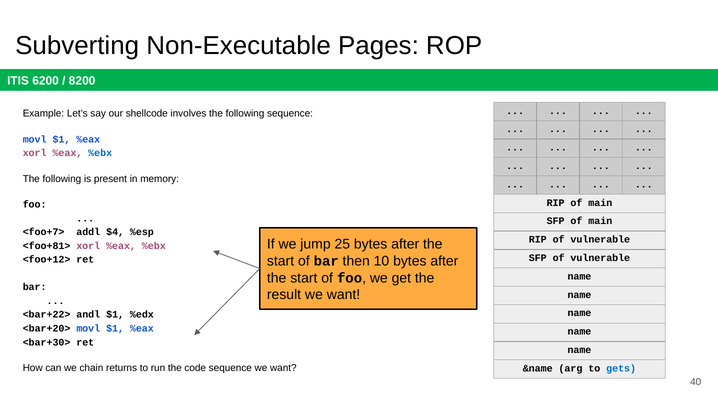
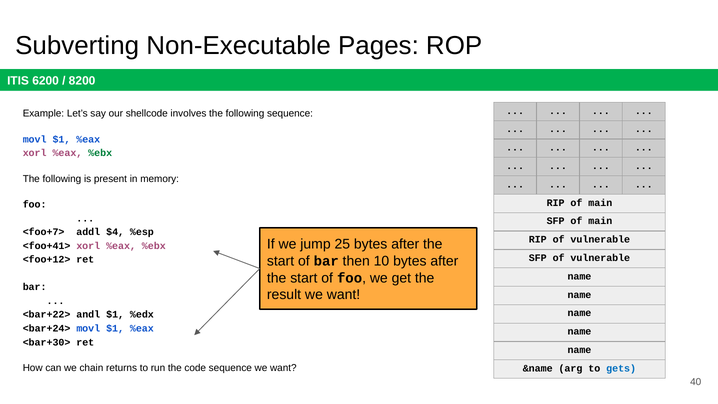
%ebx colour: blue -> green (100, 153)
<foo+81>: <foo+81> -> <foo+41> (47, 246)
<bar+20>: <bar+20> -> <bar+24> (47, 328)
